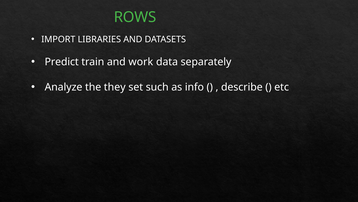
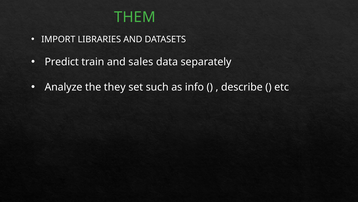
ROWS: ROWS -> THEM (135, 17)
work: work -> sales (141, 62)
